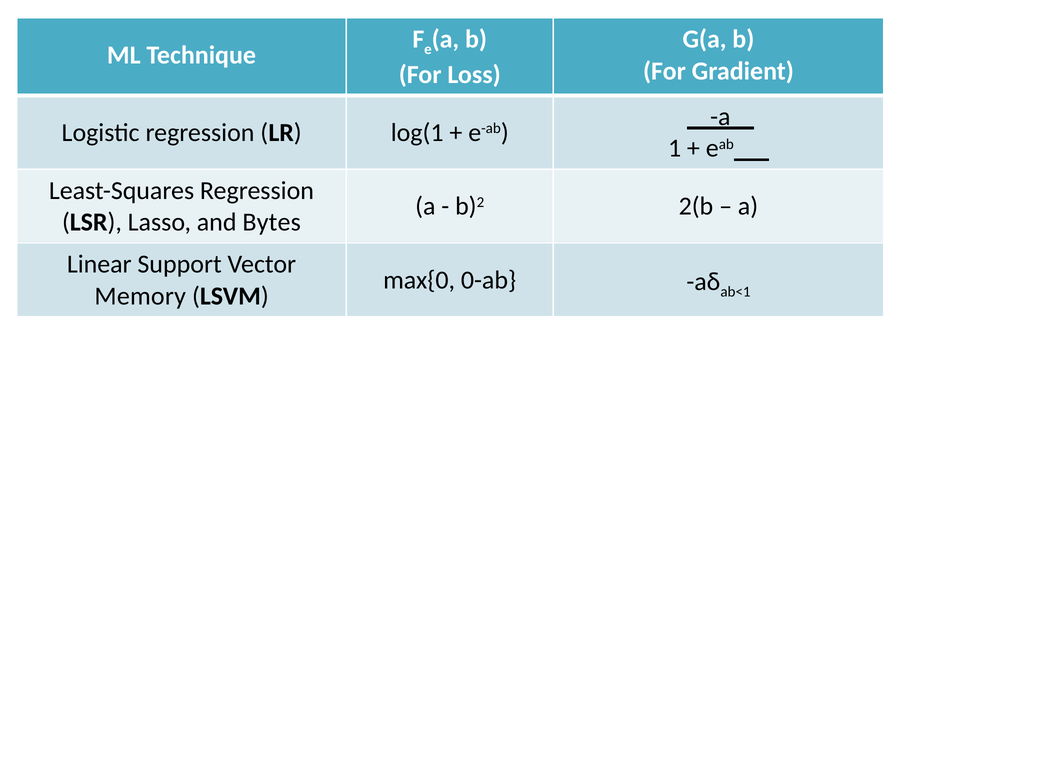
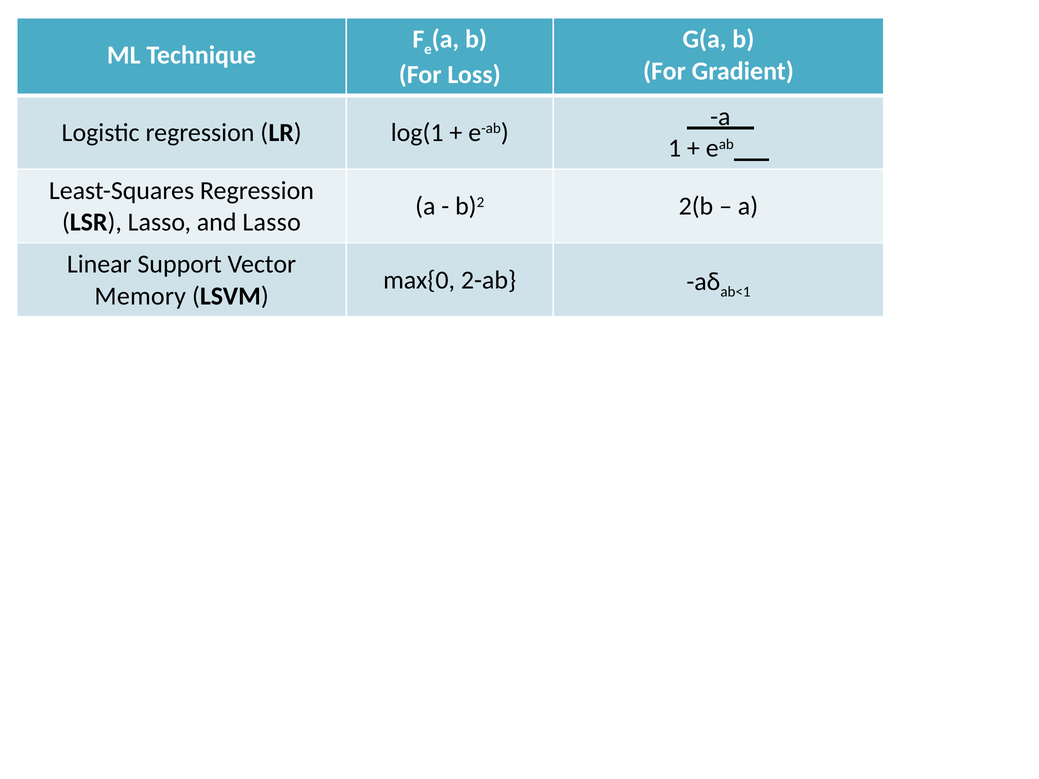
and Bytes: Bytes -> Lasso (272, 222)
0-ab: 0-ab -> 2-ab (489, 280)
